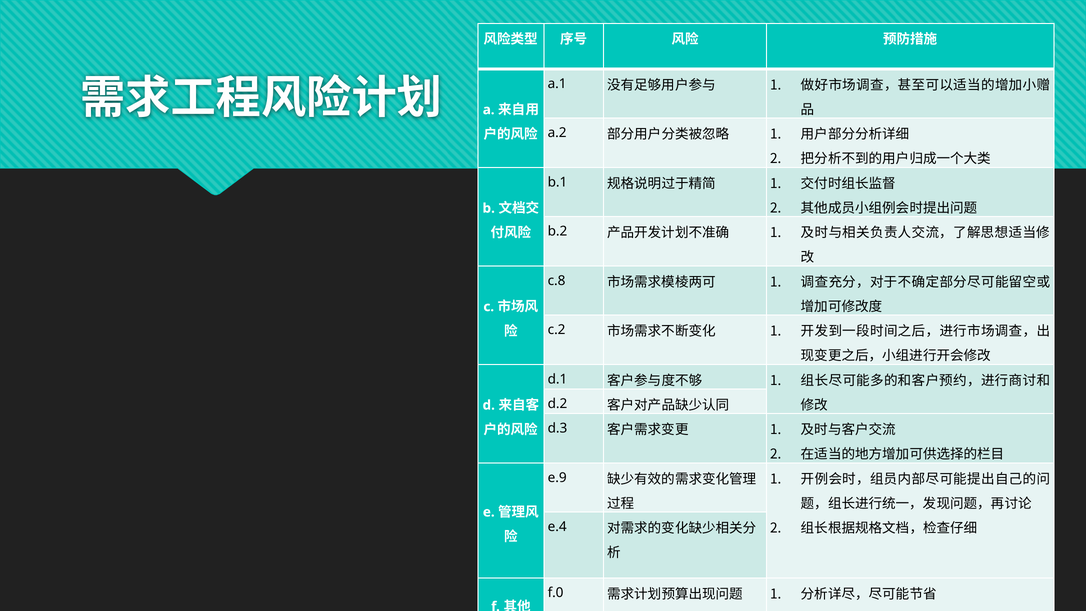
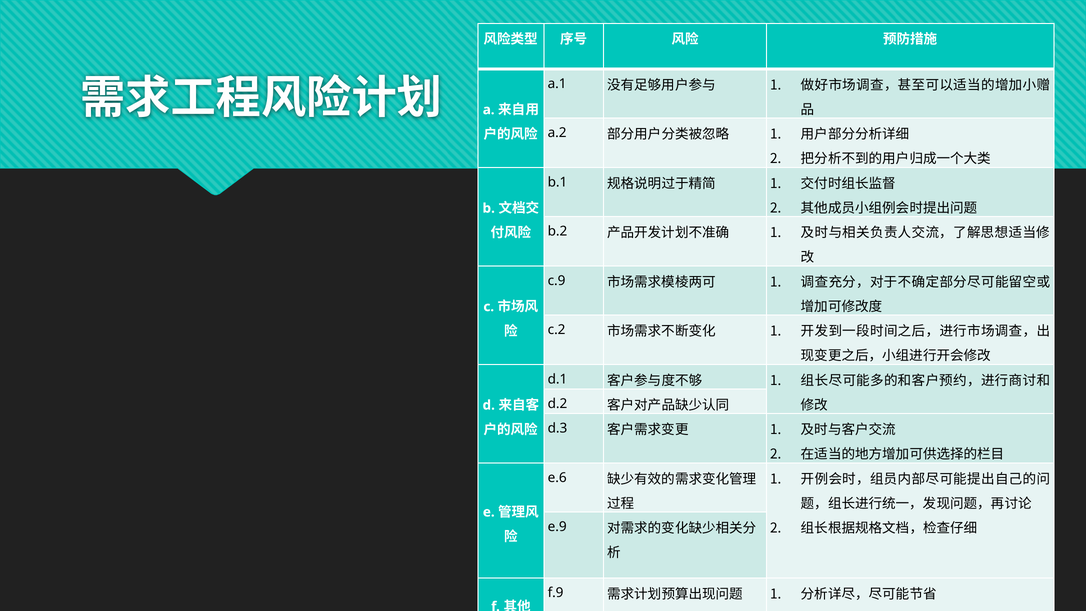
c.8: c.8 -> c.9 (557, 280)
e.9: e.9 -> e.6 (557, 477)
e.4: e.4 -> e.9 (557, 527)
f.0: f.0 -> f.9 (556, 593)
